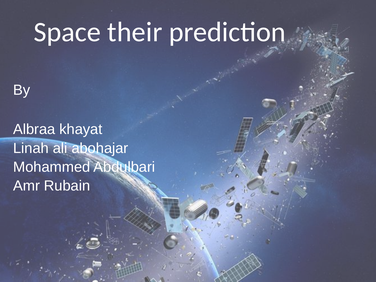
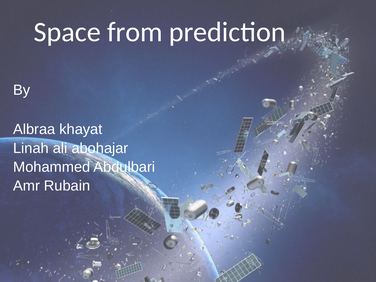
their: their -> from (135, 32)
